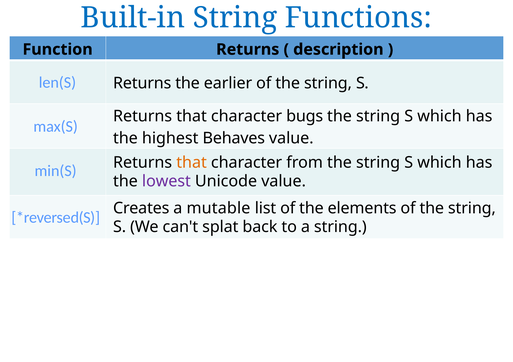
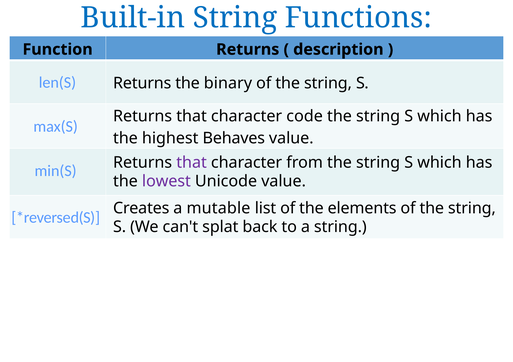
earlier: earlier -> binary (228, 83)
bugs: bugs -> code (305, 116)
that colour: orange -> purple (192, 162)
